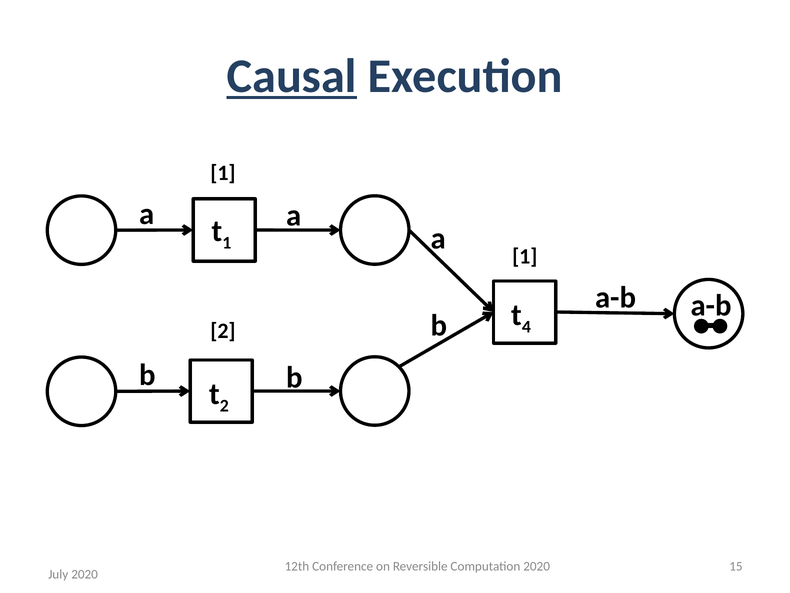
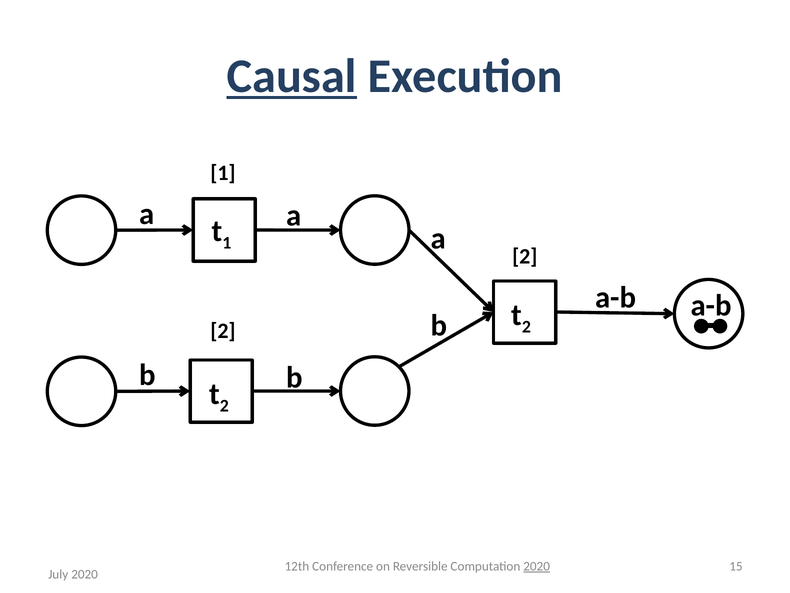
1: 1 -> 2 (525, 256)
4: 4 -> 2 (526, 327)
2020 underline: none -> present (537, 566)
